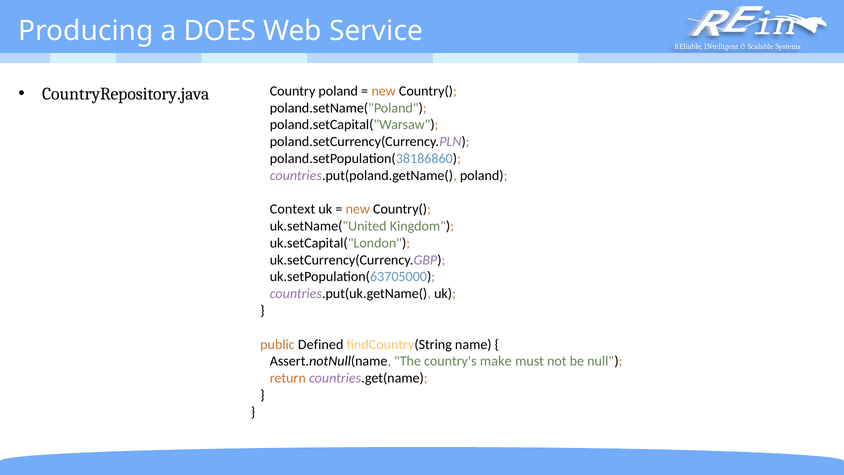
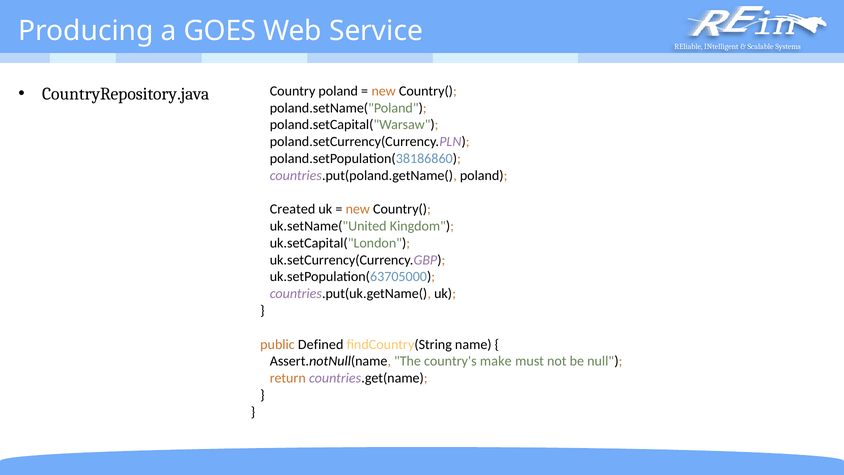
DOES: DOES -> GOES (220, 31)
Context: Context -> Created (293, 209)
